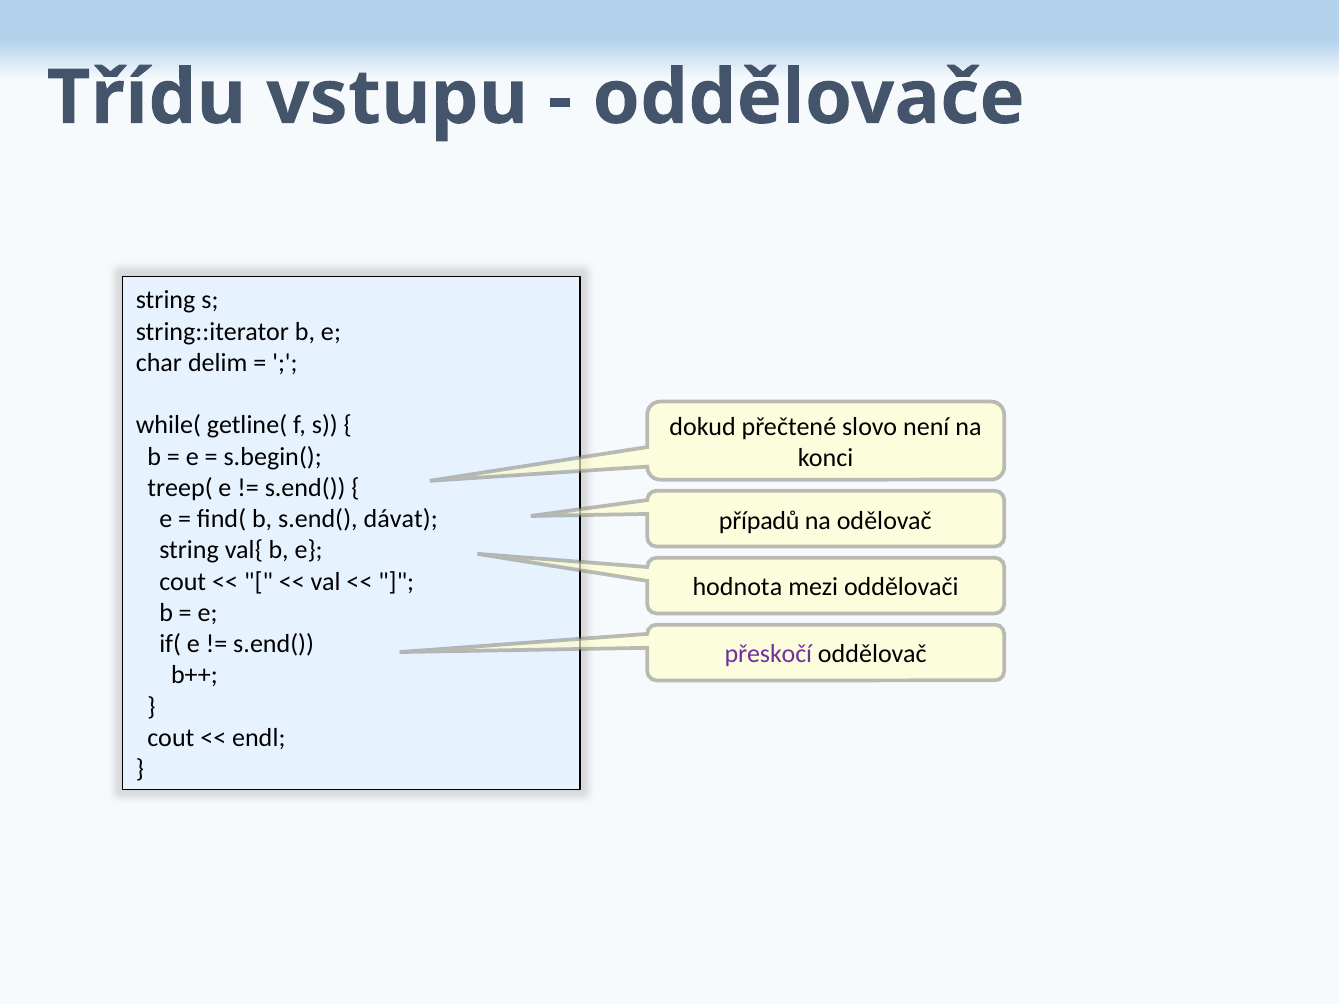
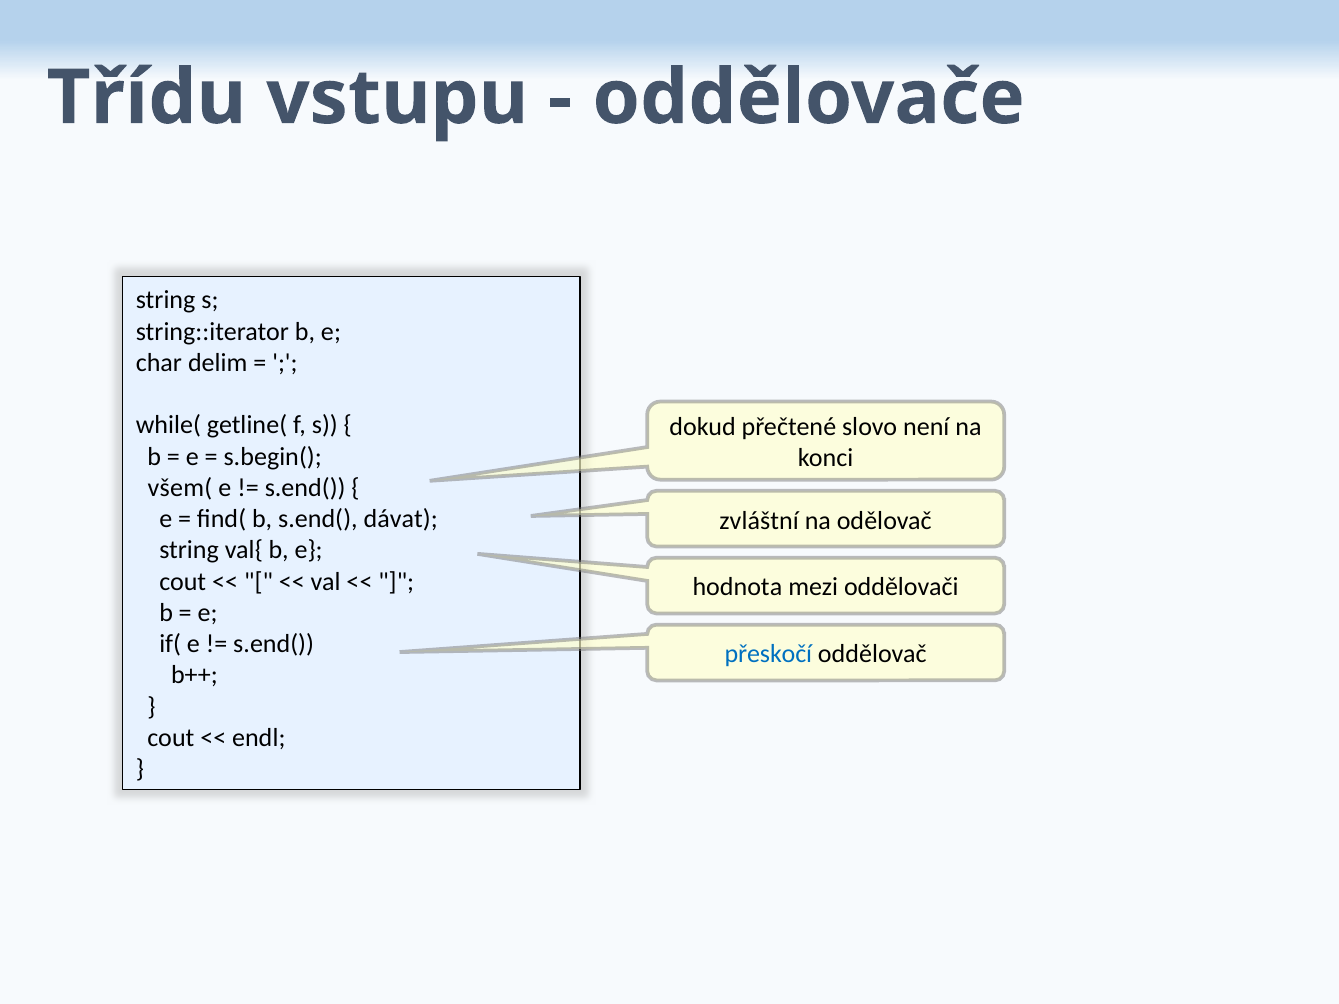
treep(: treep( -> všem( (180, 488)
případů: případů -> zvláštní (759, 521)
přeskočí colour: purple -> blue (768, 654)
